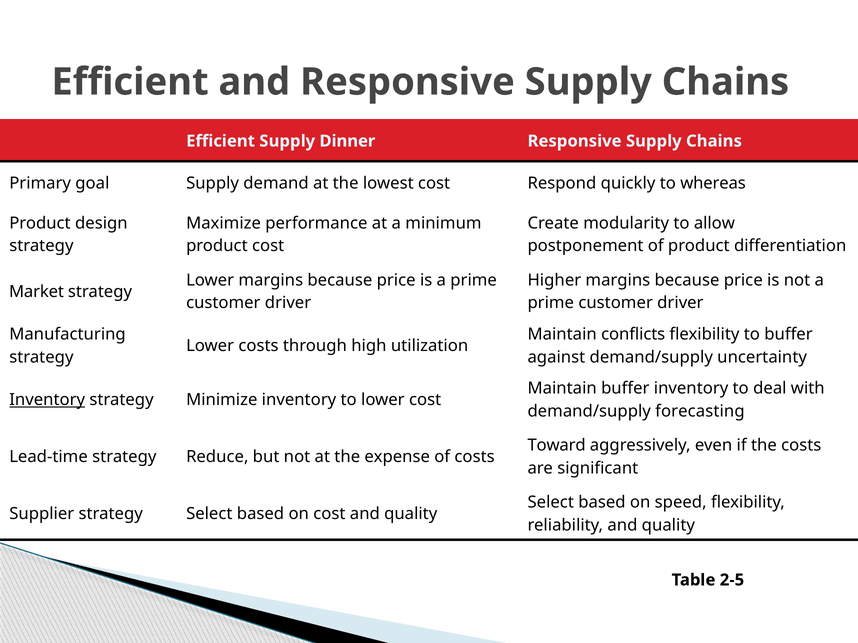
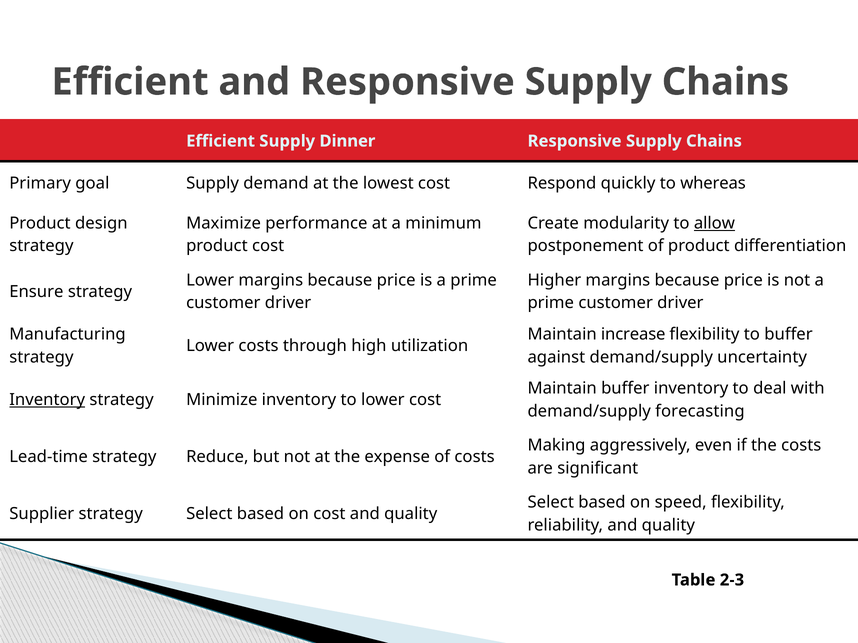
allow underline: none -> present (714, 223)
Market: Market -> Ensure (36, 292)
conflicts: conflicts -> increase (633, 335)
Toward: Toward -> Making (557, 446)
2-5: 2-5 -> 2-3 (732, 580)
